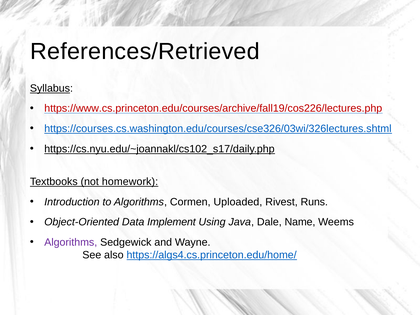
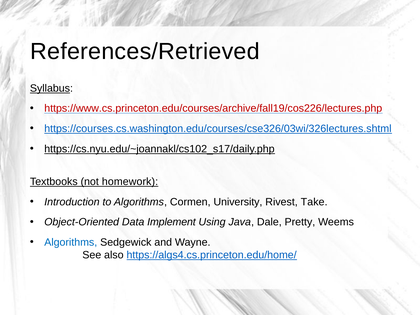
Uploaded: Uploaded -> University (238, 202)
Runs: Runs -> Take (314, 202)
Name: Name -> Pretty (300, 222)
Algorithms colour: purple -> blue (71, 242)
